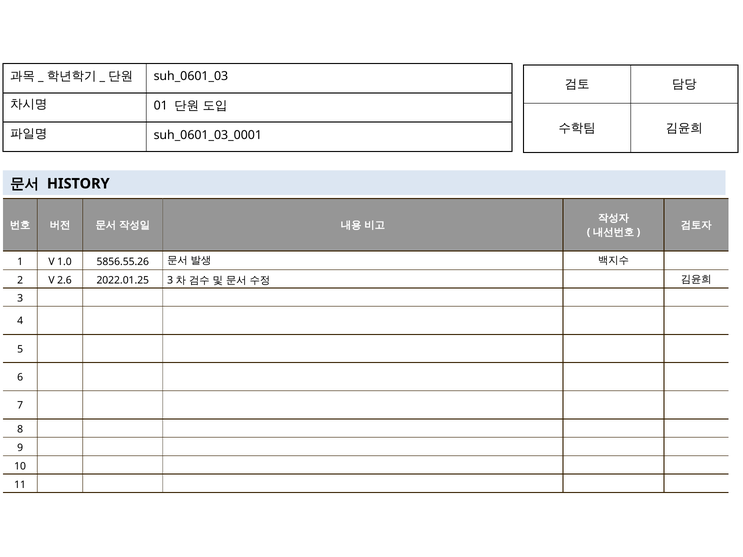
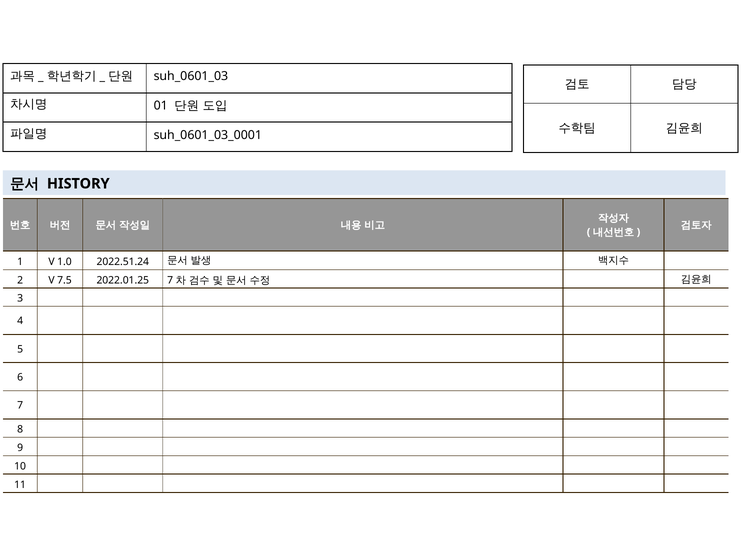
5856.55.26: 5856.55.26 -> 2022.51.24 (123, 262)
2.6: 2.6 -> 7.5 (64, 280)
2022.01.25 3: 3 -> 7 (170, 280)
